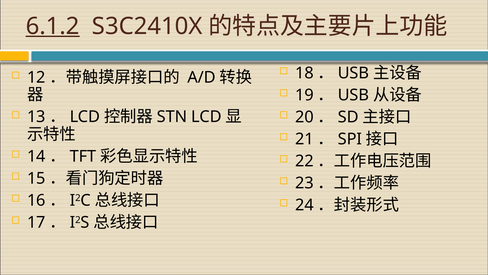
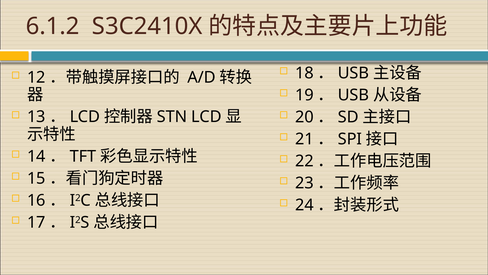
6.1.2 underline: present -> none (53, 26)
